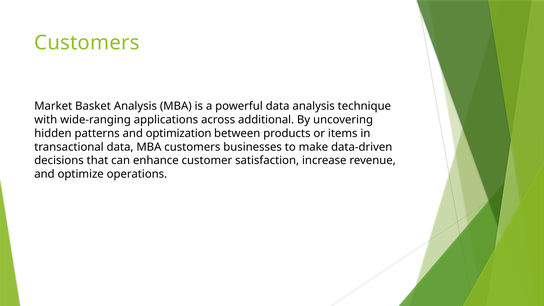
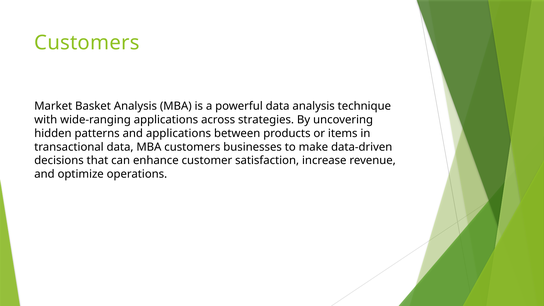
additional: additional -> strategies (266, 120)
and optimization: optimization -> applications (178, 133)
